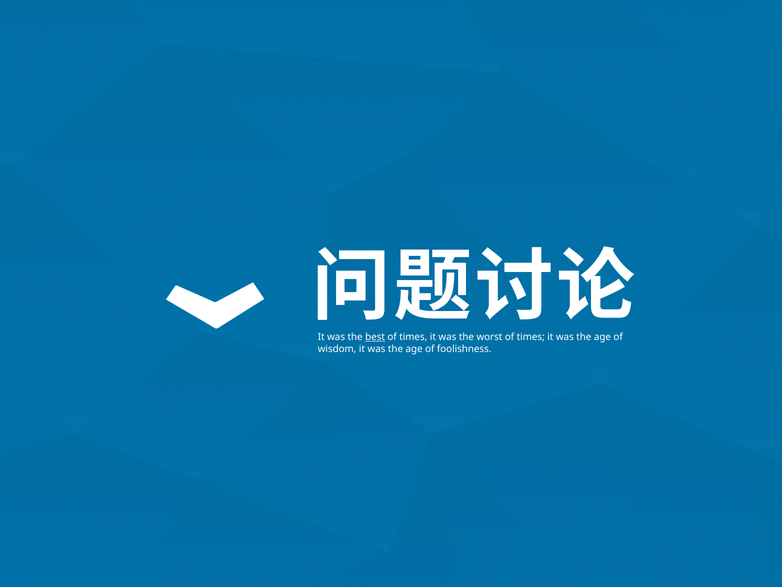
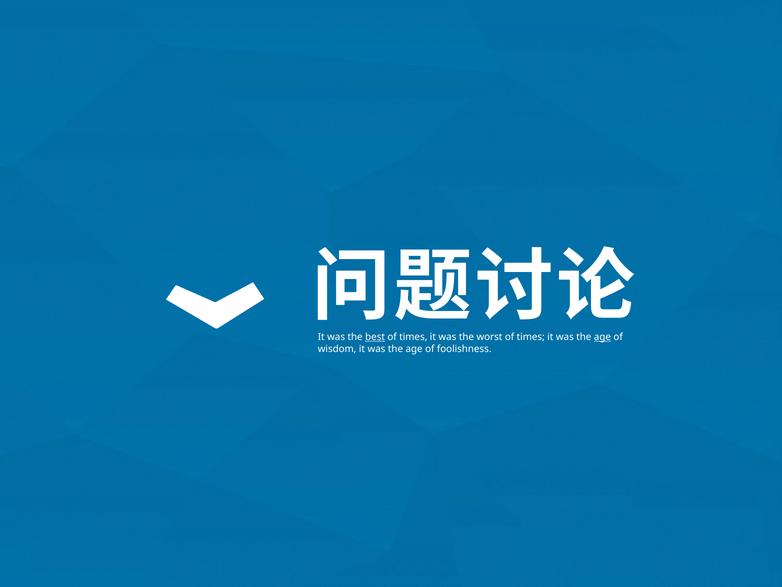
age underline: none -> present (602, 337)
